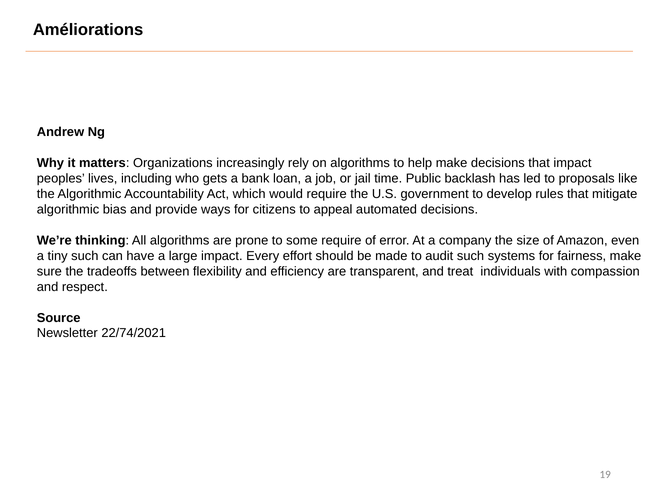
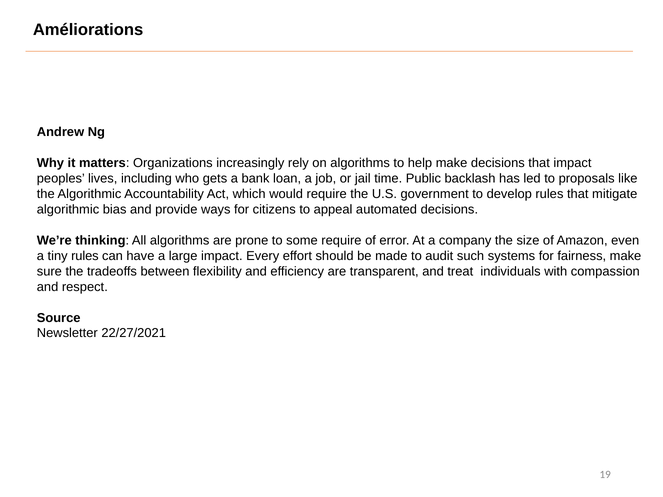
tiny such: such -> rules (85, 256)
22/74/2021: 22/74/2021 -> 22/27/2021 (134, 333)
